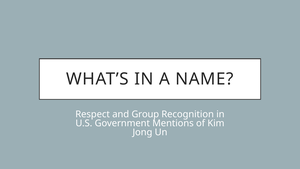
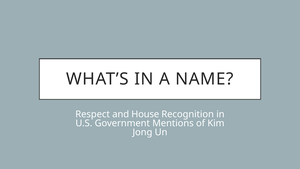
Group: Group -> House (145, 114)
